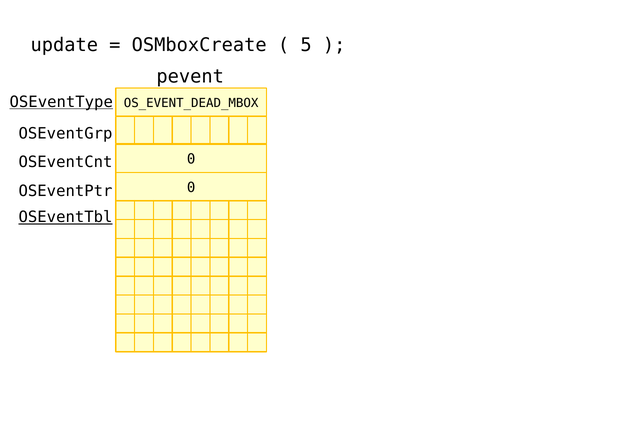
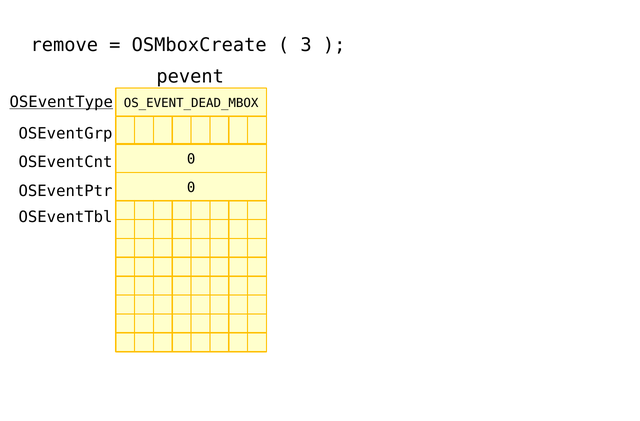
update: update -> remove (64, 45)
5: 5 -> 3 (306, 45)
OSEventTbl underline: present -> none (66, 217)
